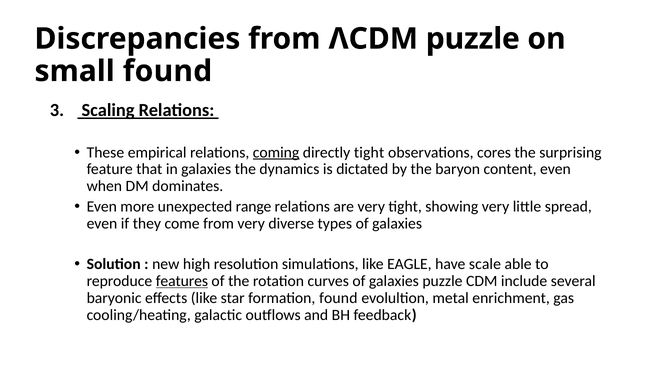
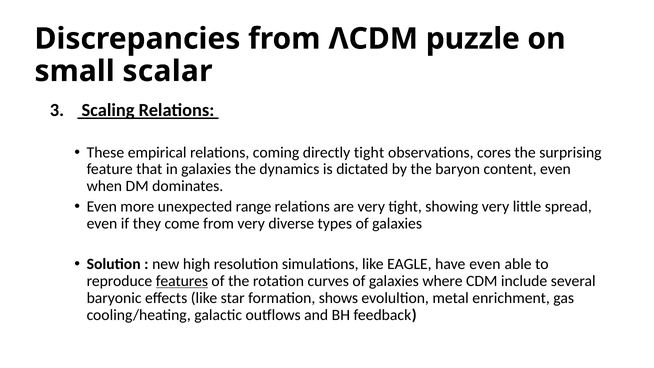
small found: found -> scalar (167, 71)
coming underline: present -> none (276, 152)
have scale: scale -> even (485, 264)
galaxies puzzle: puzzle -> where (442, 281)
formation found: found -> shows (338, 298)
